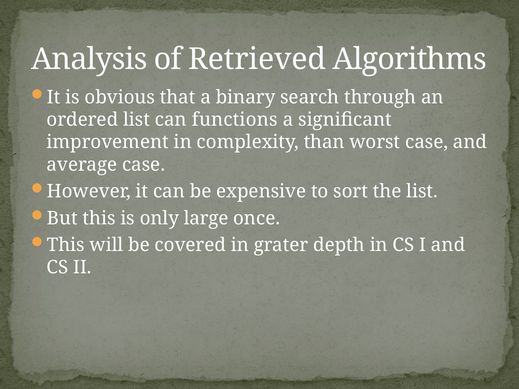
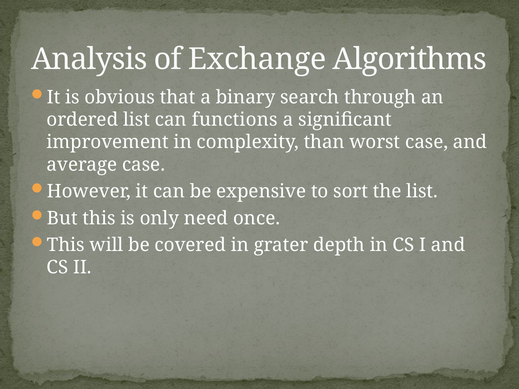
Retrieved: Retrieved -> Exchange (257, 59)
large: large -> need (206, 218)
